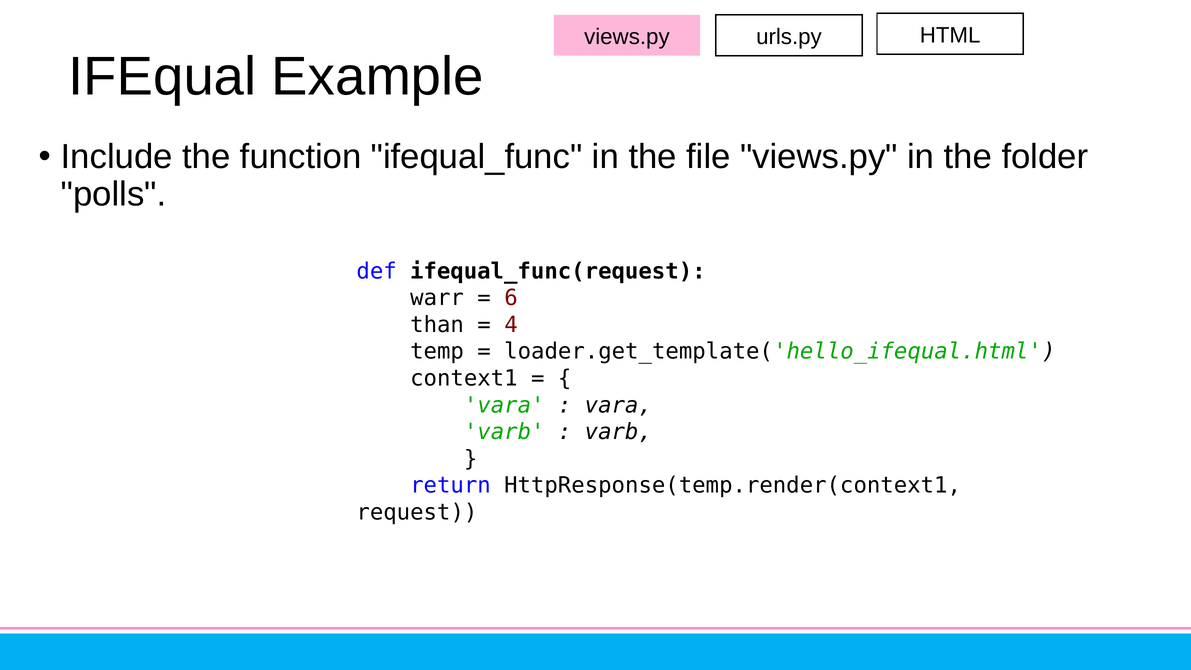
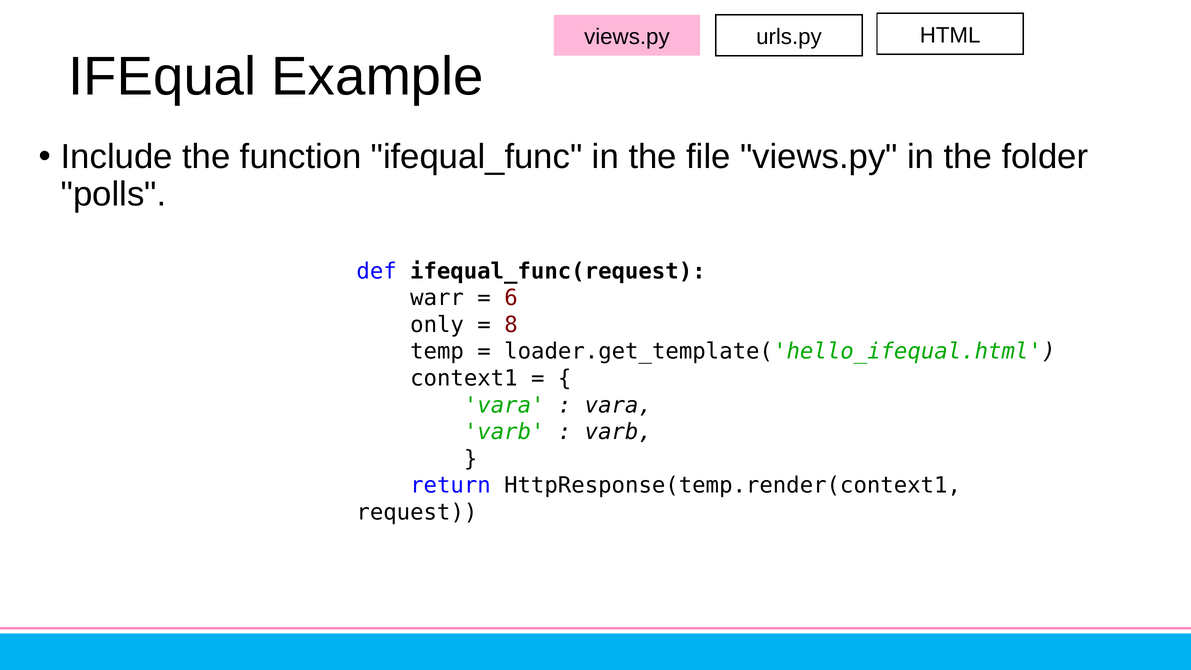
than: than -> only (437, 325)
4: 4 -> 8 (511, 325)
